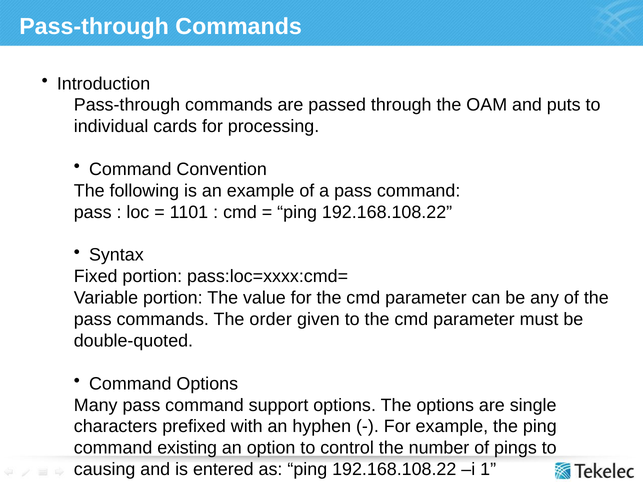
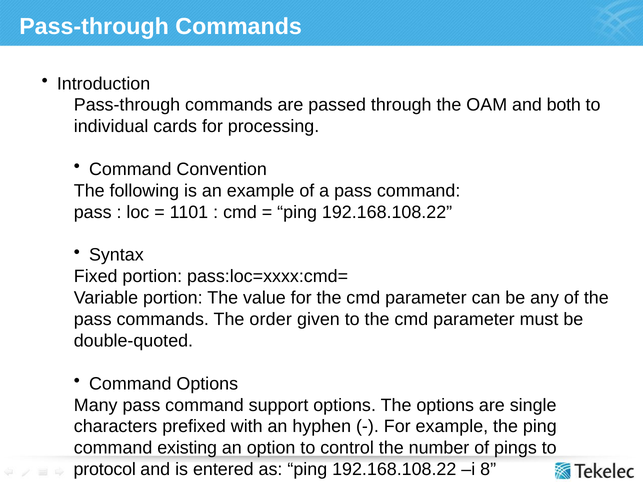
puts: puts -> both (564, 105)
causing: causing -> protocol (105, 470)
1: 1 -> 8 (488, 470)
